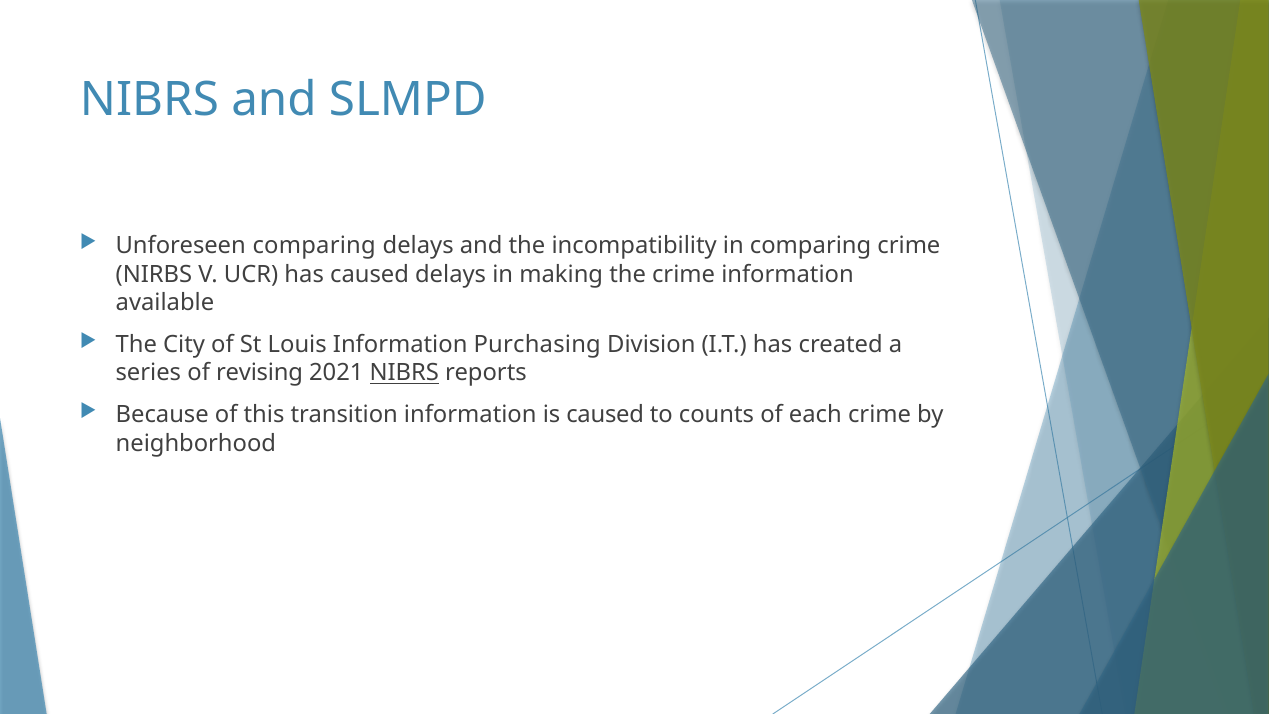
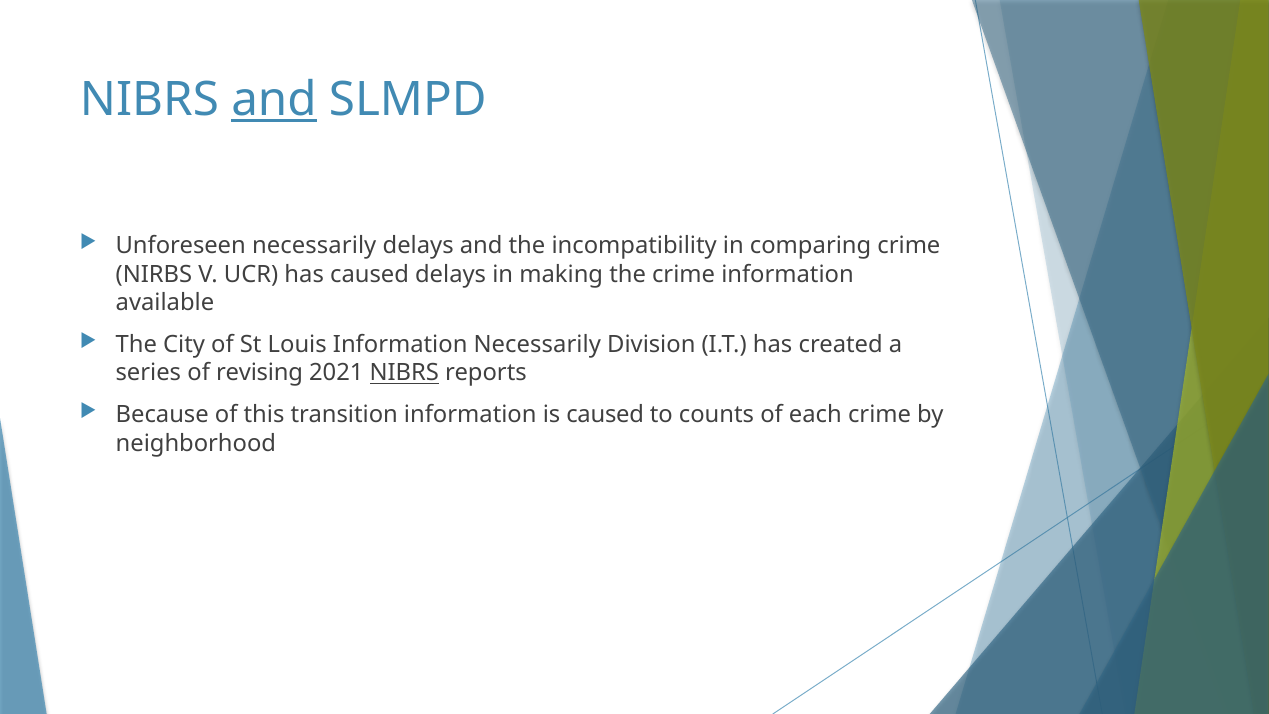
and underline: none -> present (274, 100)
Unforeseen comparing: comparing -> necessarily (314, 246)
Information Purchasing: Purchasing -> Necessarily (537, 344)
